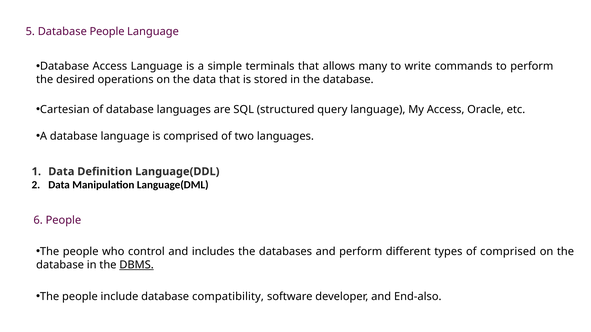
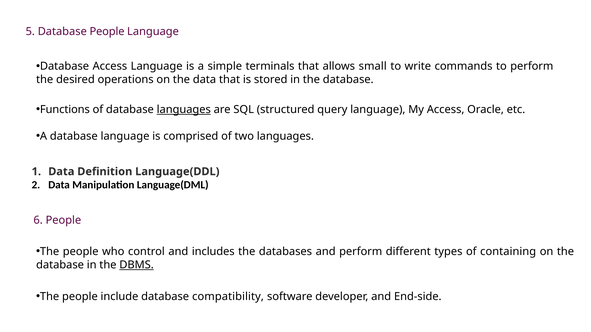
many: many -> small (373, 66)
Cartesian: Cartesian -> Functions (65, 110)
languages underline: none -> present (184, 110)
of comprised: comprised -> containing (508, 252)
End-also: End-also -> End-side (418, 297)
